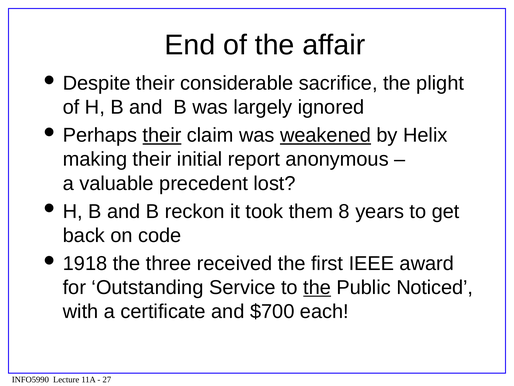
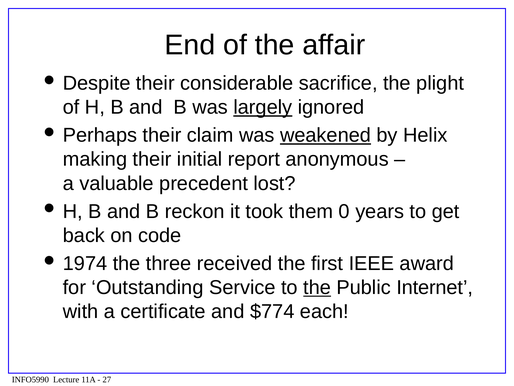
largely underline: none -> present (263, 107)
their underline: present -> none (162, 135)
8: 8 -> 0 (344, 211)
1918: 1918 -> 1974 (85, 263)
Noticed: Noticed -> Internet (435, 287)
$700: $700 -> $774 (272, 311)
